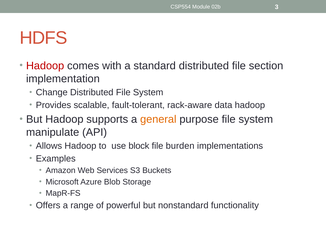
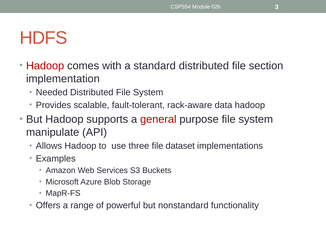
Change: Change -> Needed (52, 93)
general colour: orange -> red (158, 120)
block: block -> three (139, 146)
burden: burden -> dataset (180, 146)
